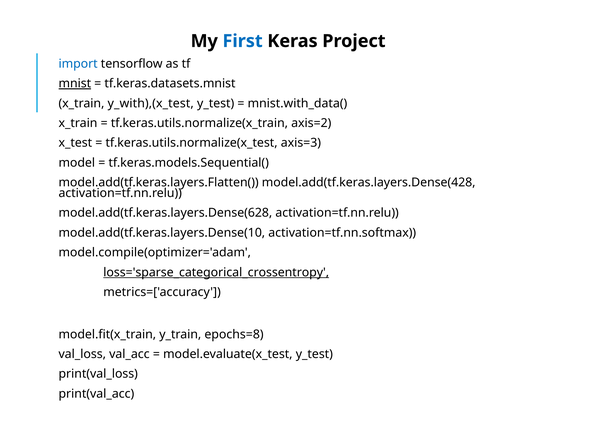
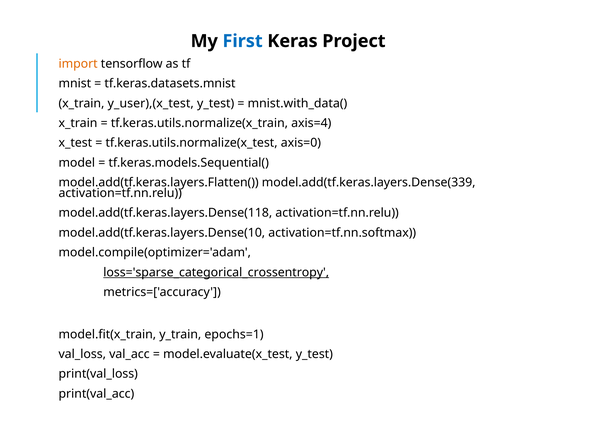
import colour: blue -> orange (78, 64)
mnist underline: present -> none (75, 84)
y_with),(x_test: y_with),(x_test -> y_user),(x_test (151, 103)
axis=2: axis=2 -> axis=4 (311, 123)
axis=3: axis=3 -> axis=0 (301, 143)
model.add(tf.keras.layers.Dense(428: model.add(tf.keras.layers.Dense(428 -> model.add(tf.keras.layers.Dense(339 (369, 183)
model.add(tf.keras.layers.Dense(628: model.add(tf.keras.layers.Dense(628 -> model.add(tf.keras.layers.Dense(118 (165, 213)
epochs=8: epochs=8 -> epochs=1 (234, 334)
